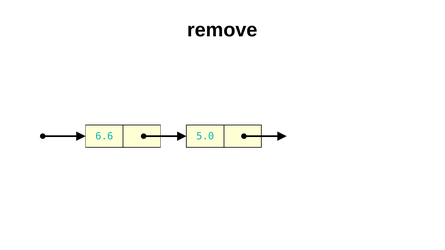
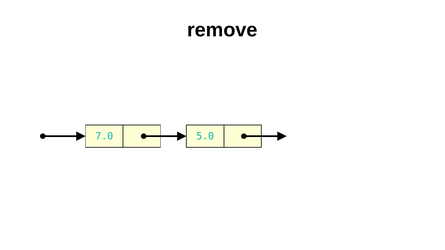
6.6: 6.6 -> 7.0 (104, 136)
